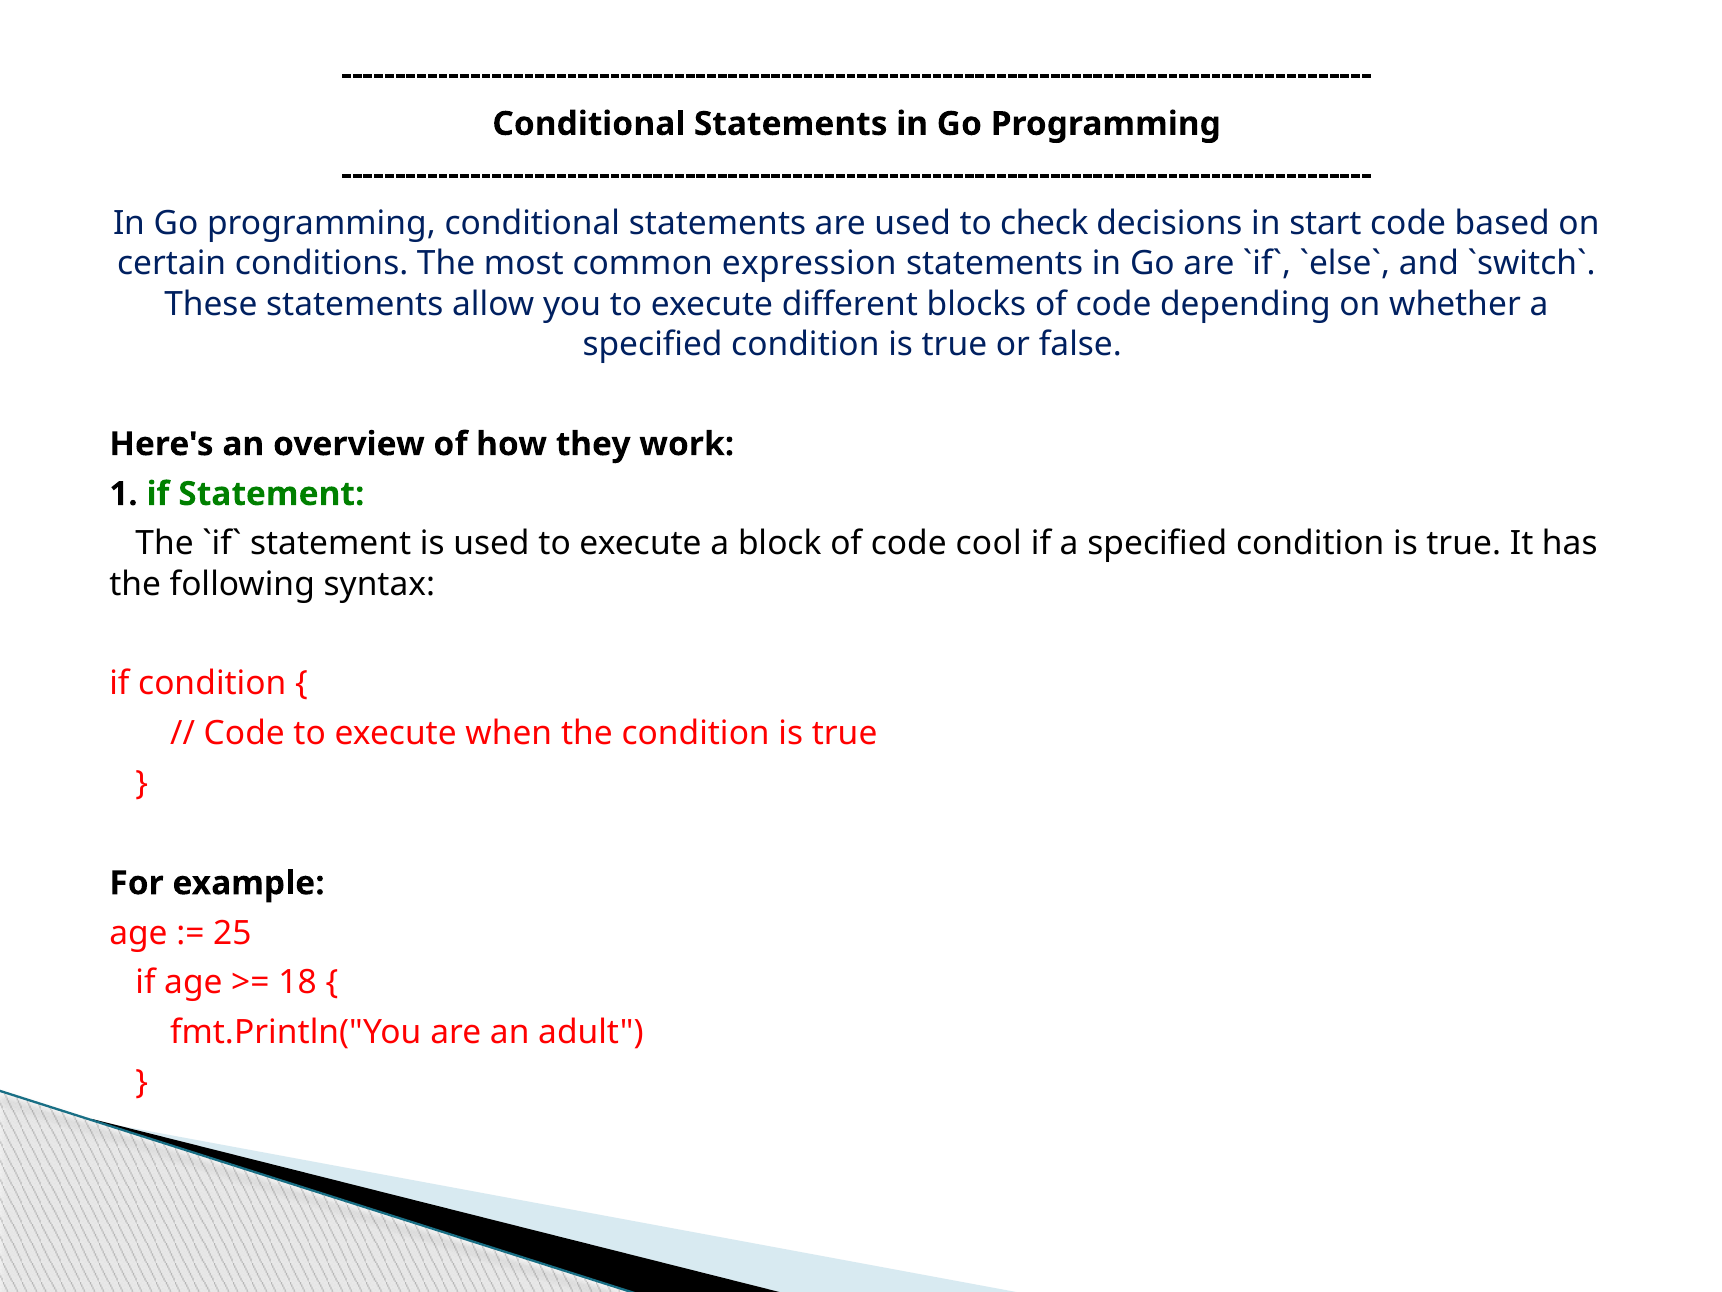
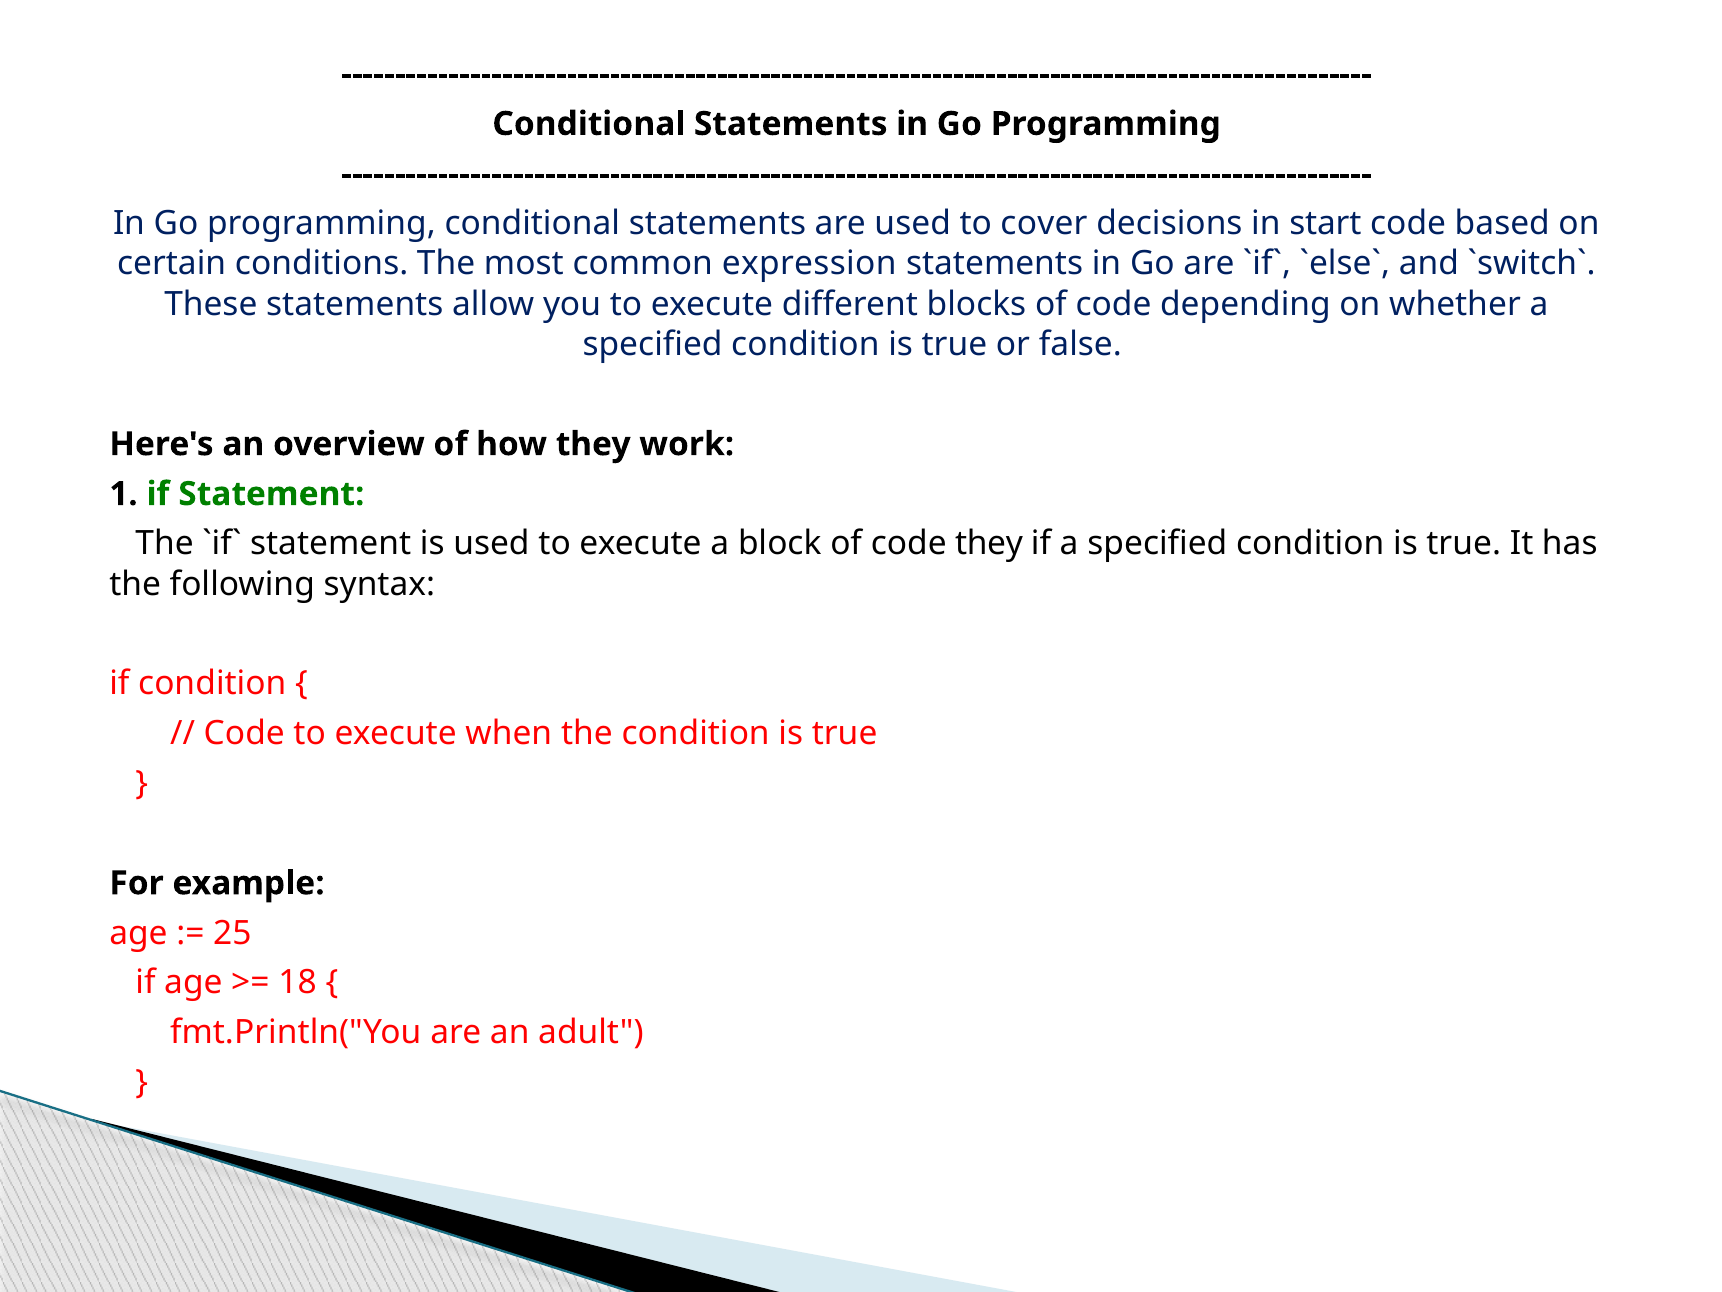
check: check -> cover (1044, 224)
code cool: cool -> they (989, 544)
